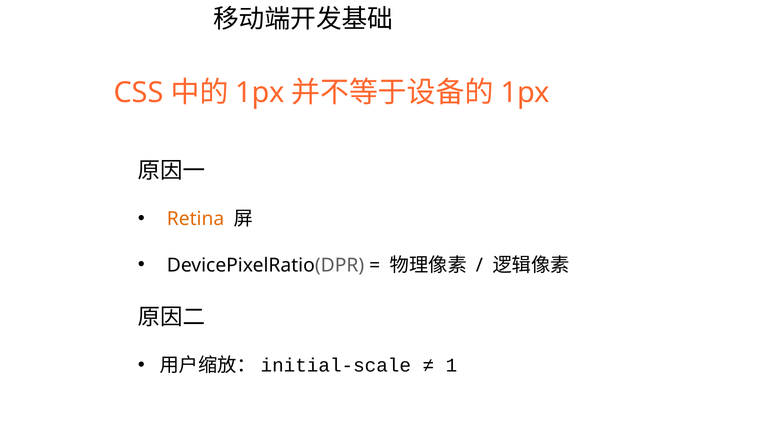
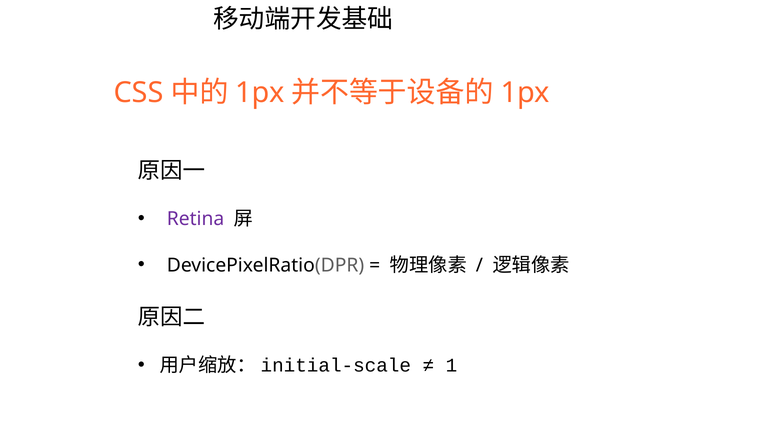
Retina colour: orange -> purple (196, 219)
